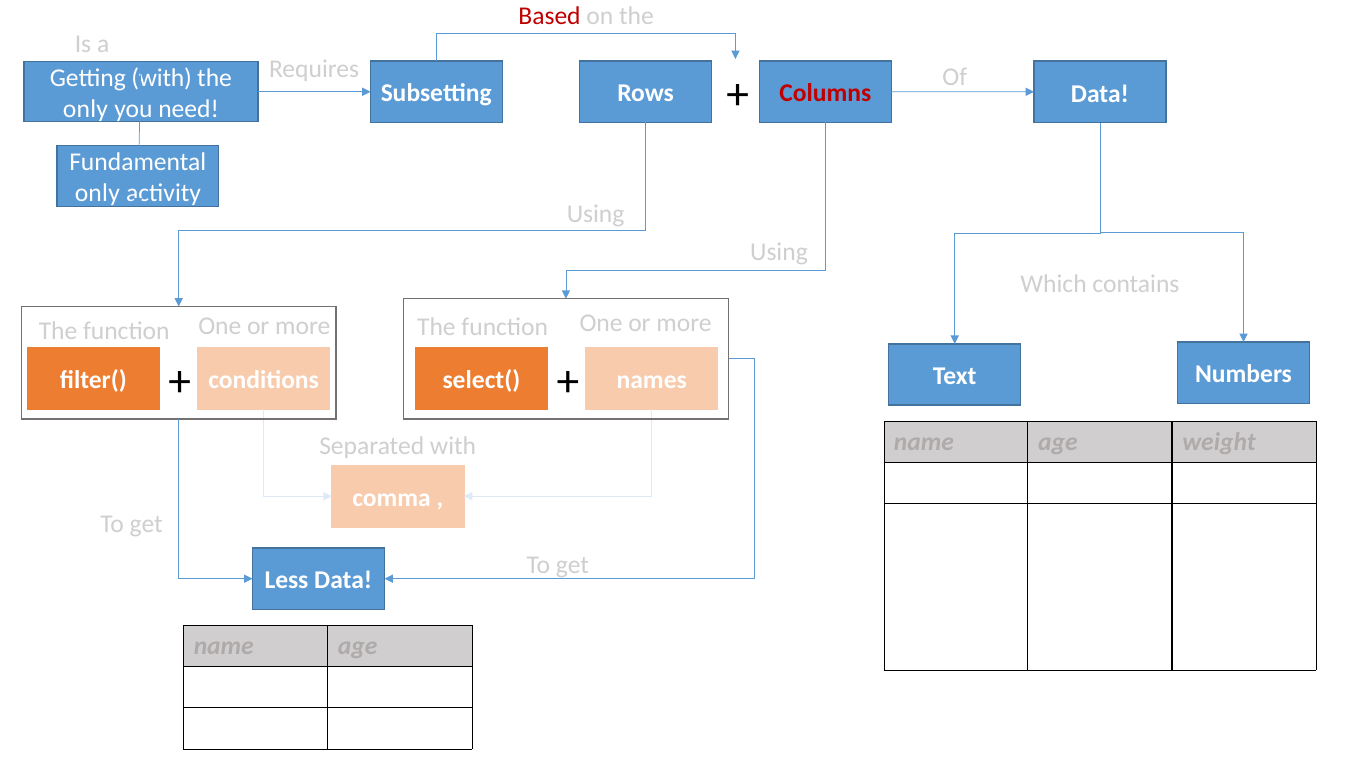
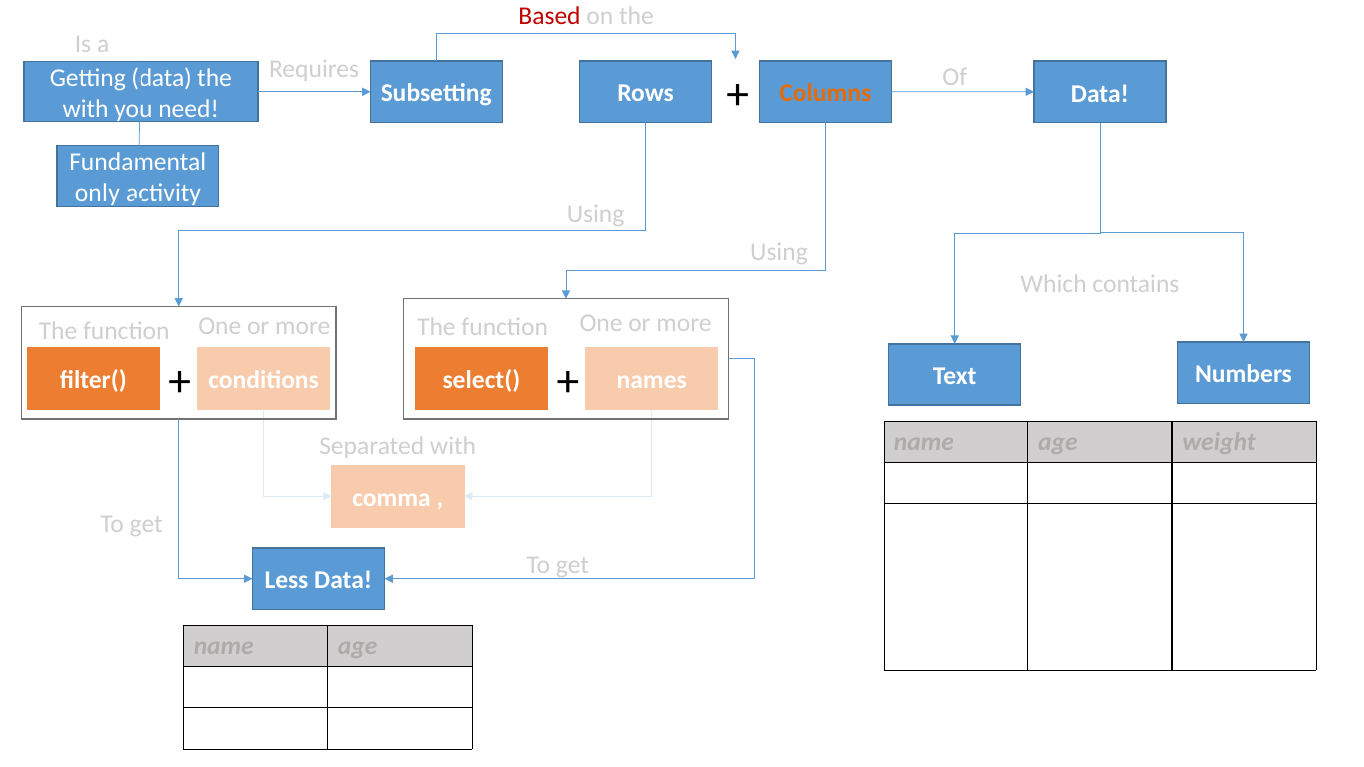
Getting with: with -> data (162, 78)
Columns colour: red -> orange (825, 94)
only: only -> with (86, 109)
